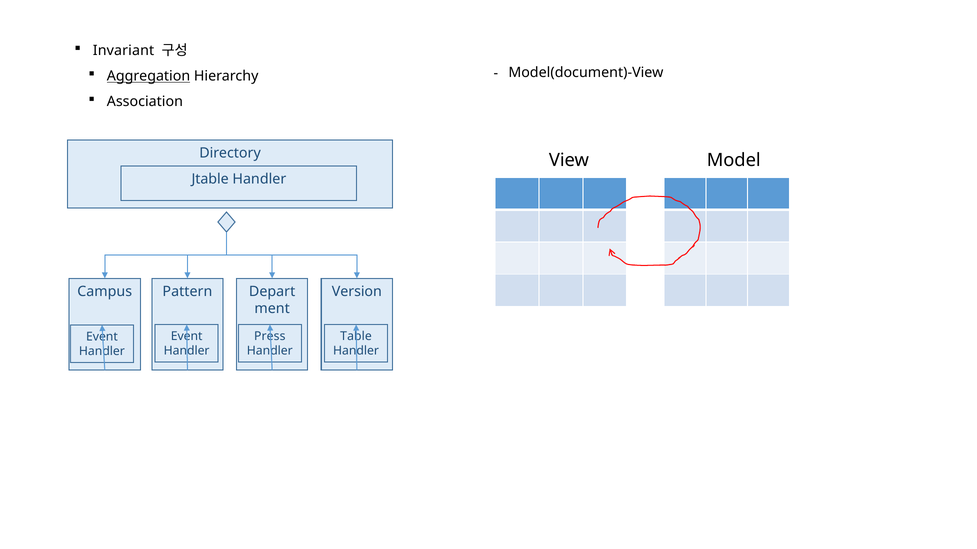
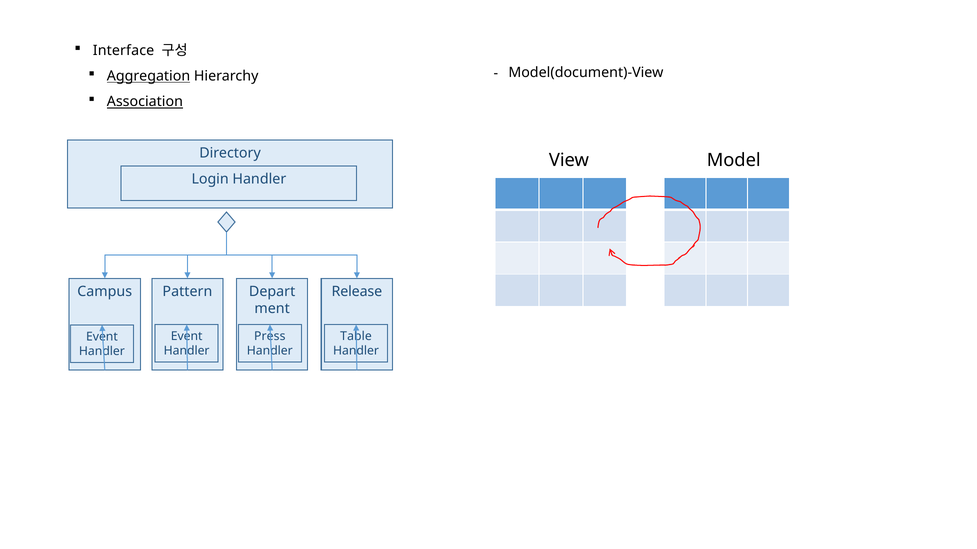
Invariant: Invariant -> Interface (124, 51)
Association underline: none -> present (145, 102)
Jtable: Jtable -> Login (210, 179)
Version: Version -> Release (357, 292)
